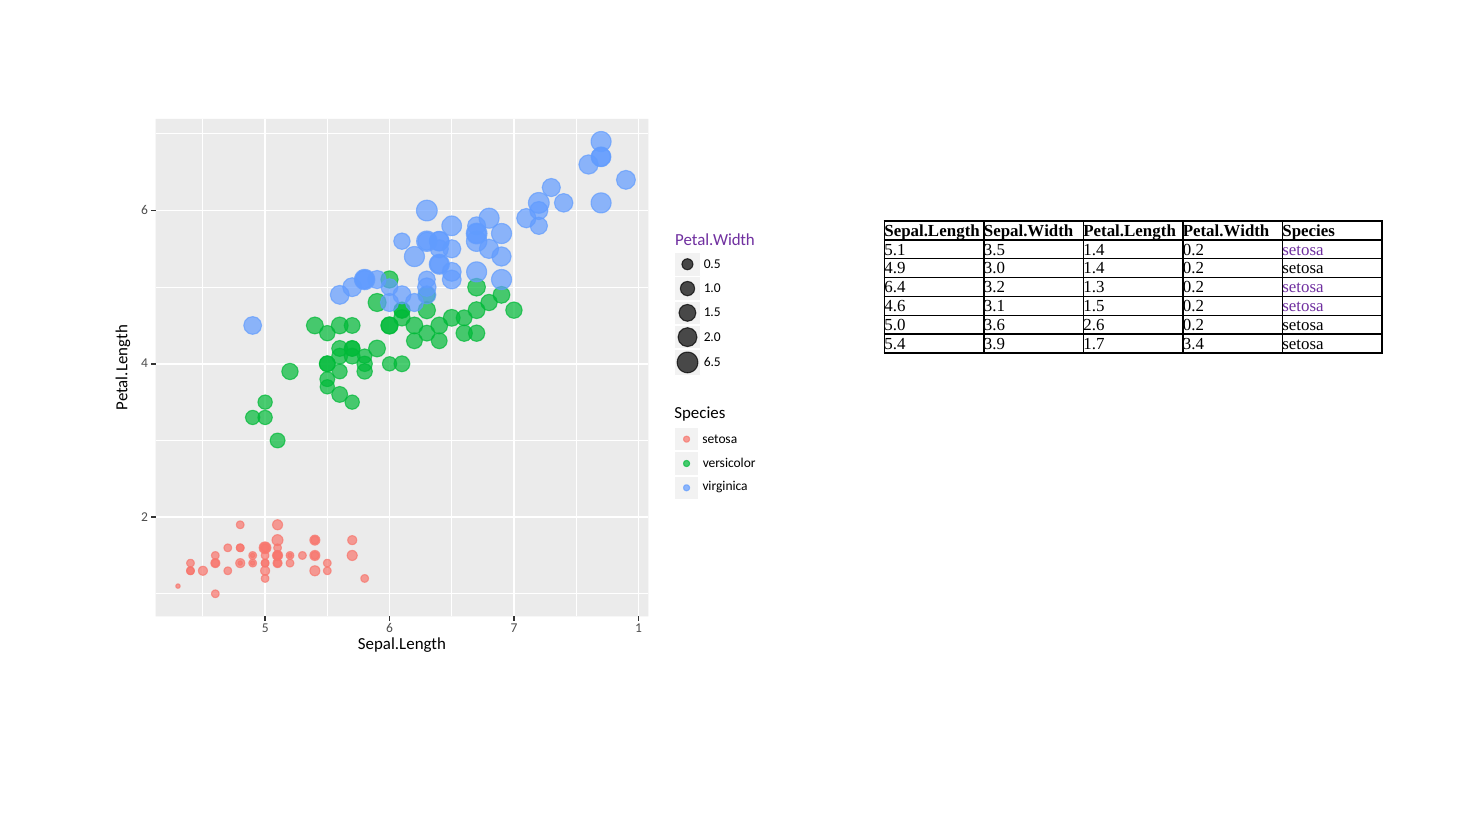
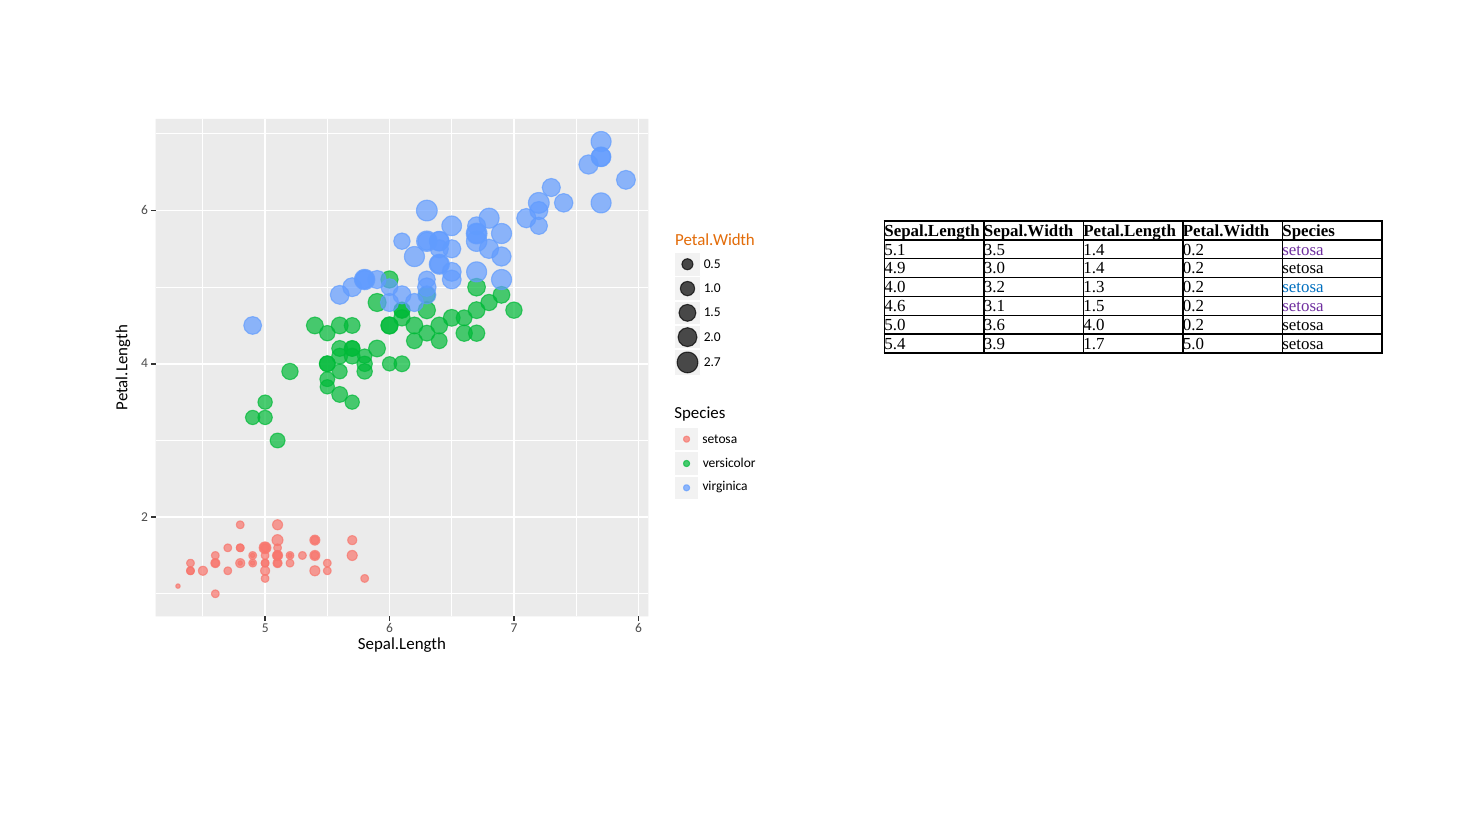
Petal.Width colour: purple -> orange (715, 240)
6.4: 6.4 -> 4.0 (895, 287)
setosa colour: purple -> blue (1303, 287)
3.6 2.6: 2.6 -> 4.0 (1094, 325)
1.7 3.4: 3.4 -> 5.0 (1193, 344)
6.5: 6.5 -> 2.7 (712, 362)
7 1: 1 -> 6 (638, 628)
